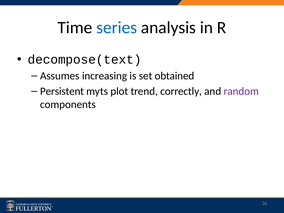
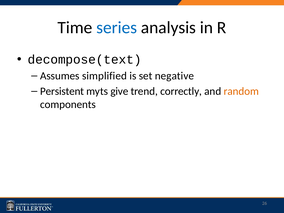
increasing: increasing -> simplified (104, 76)
obtained: obtained -> negative (174, 76)
plot: plot -> give (119, 91)
random colour: purple -> orange (241, 91)
